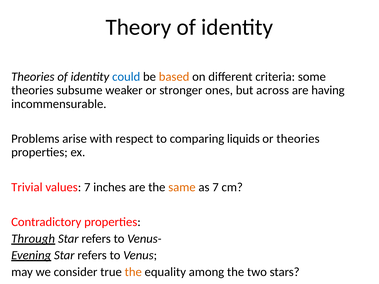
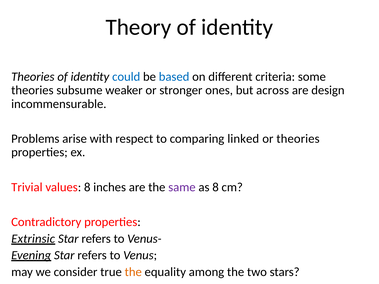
based colour: orange -> blue (174, 77)
having: having -> design (328, 90)
liquids: liquids -> linked (243, 139)
values 7: 7 -> 8 (87, 187)
same colour: orange -> purple (182, 187)
as 7: 7 -> 8 (216, 187)
Through: Through -> Extrinsic (33, 239)
